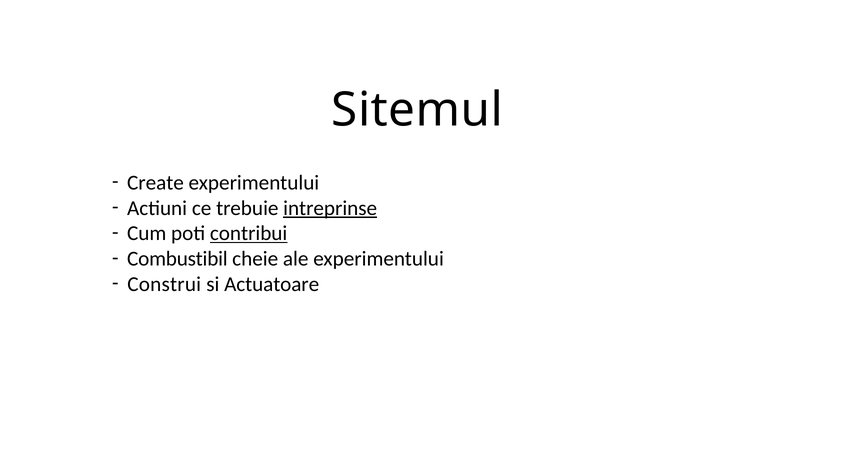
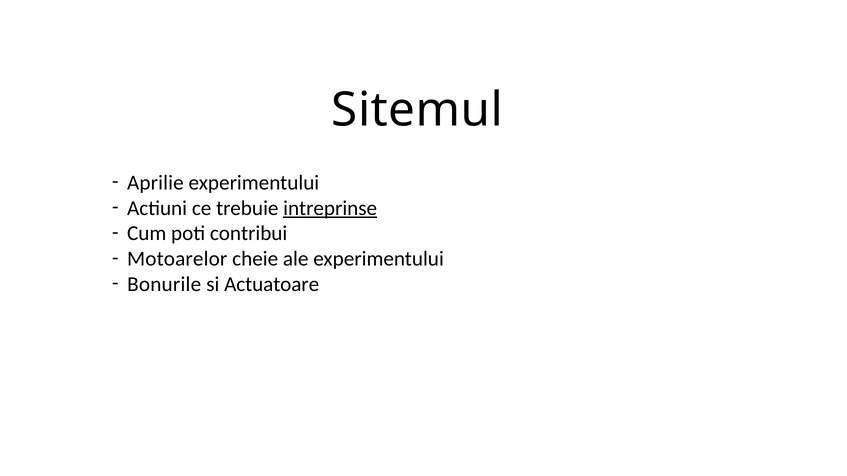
Create: Create -> Aprilie (155, 183)
contribui underline: present -> none (249, 234)
Combustibil: Combustibil -> Motoarelor (177, 259)
Construi: Construi -> Bonurile (164, 284)
